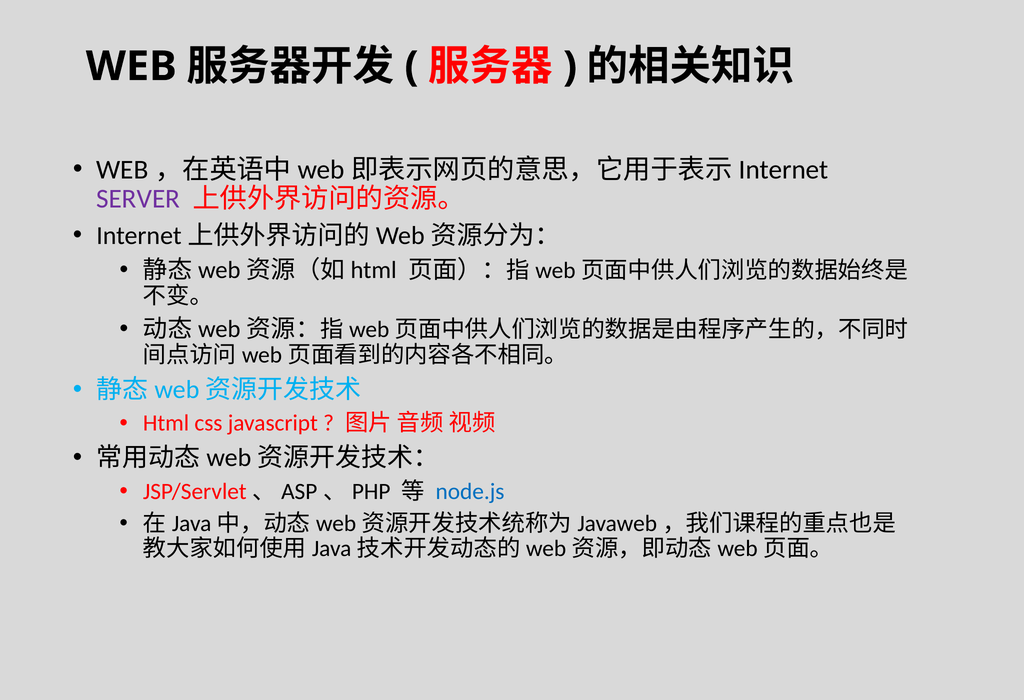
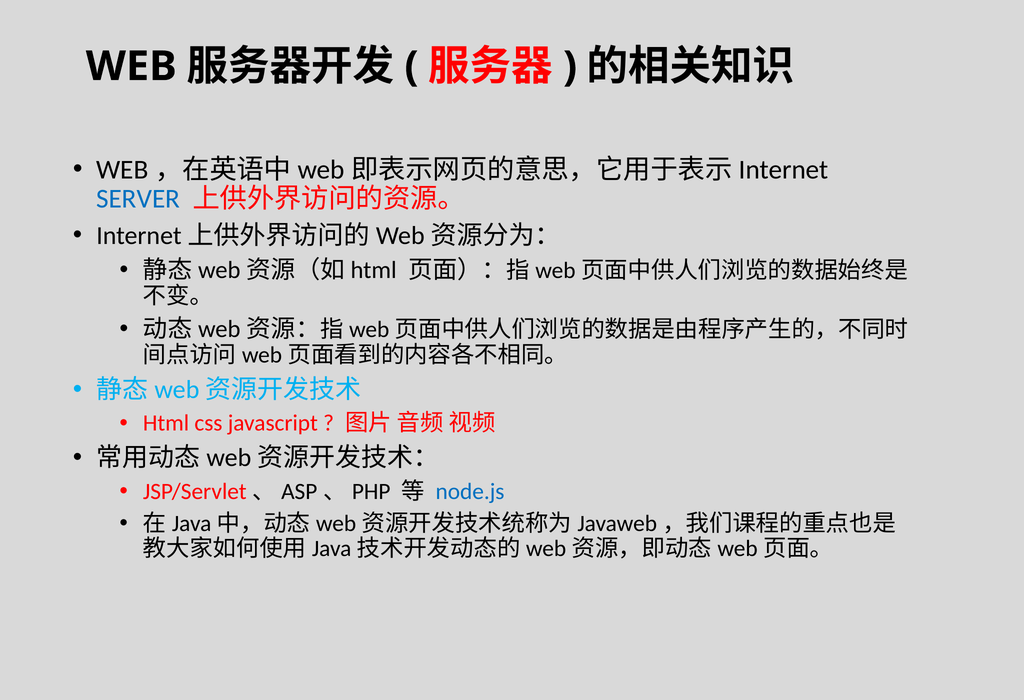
SERVER colour: purple -> blue (138, 199)
